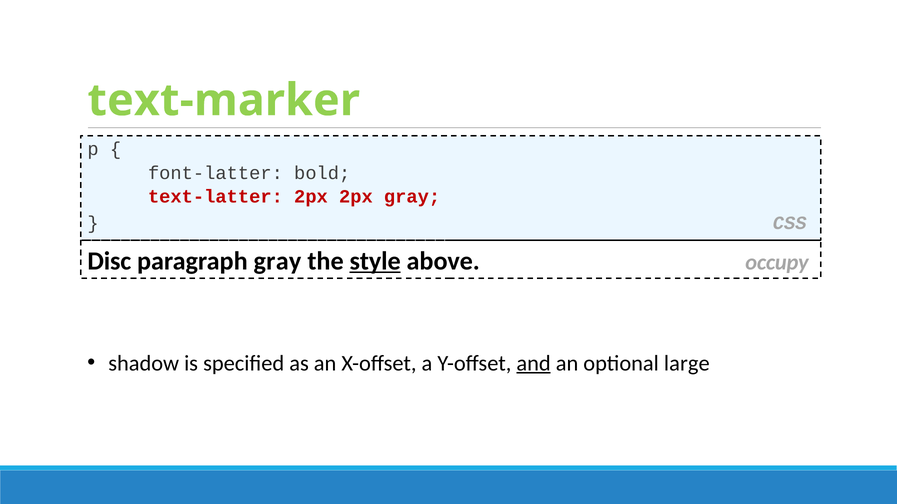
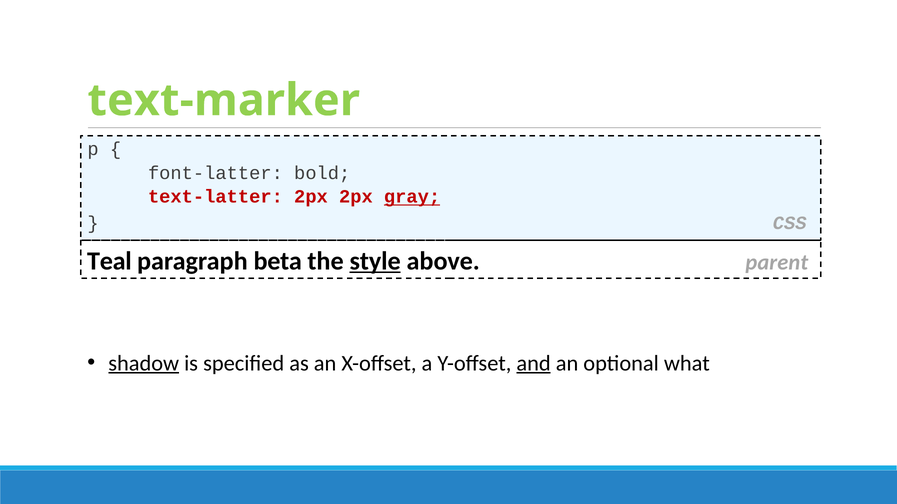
gray underline: none -> present (412, 197)
Disc: Disc -> Teal (109, 261)
paragraph gray: gray -> beta (278, 261)
occupy: occupy -> parent (777, 263)
shadow underline: none -> present (144, 364)
large: large -> what (687, 364)
